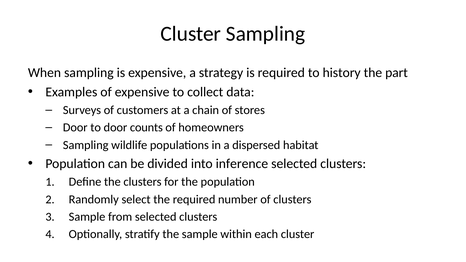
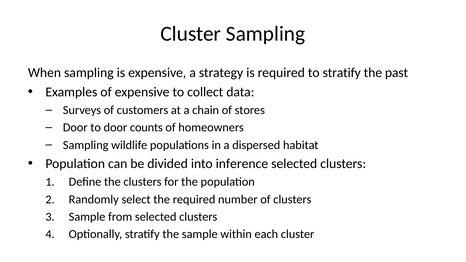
to history: history -> stratify (342, 73)
part: part -> past (397, 73)
